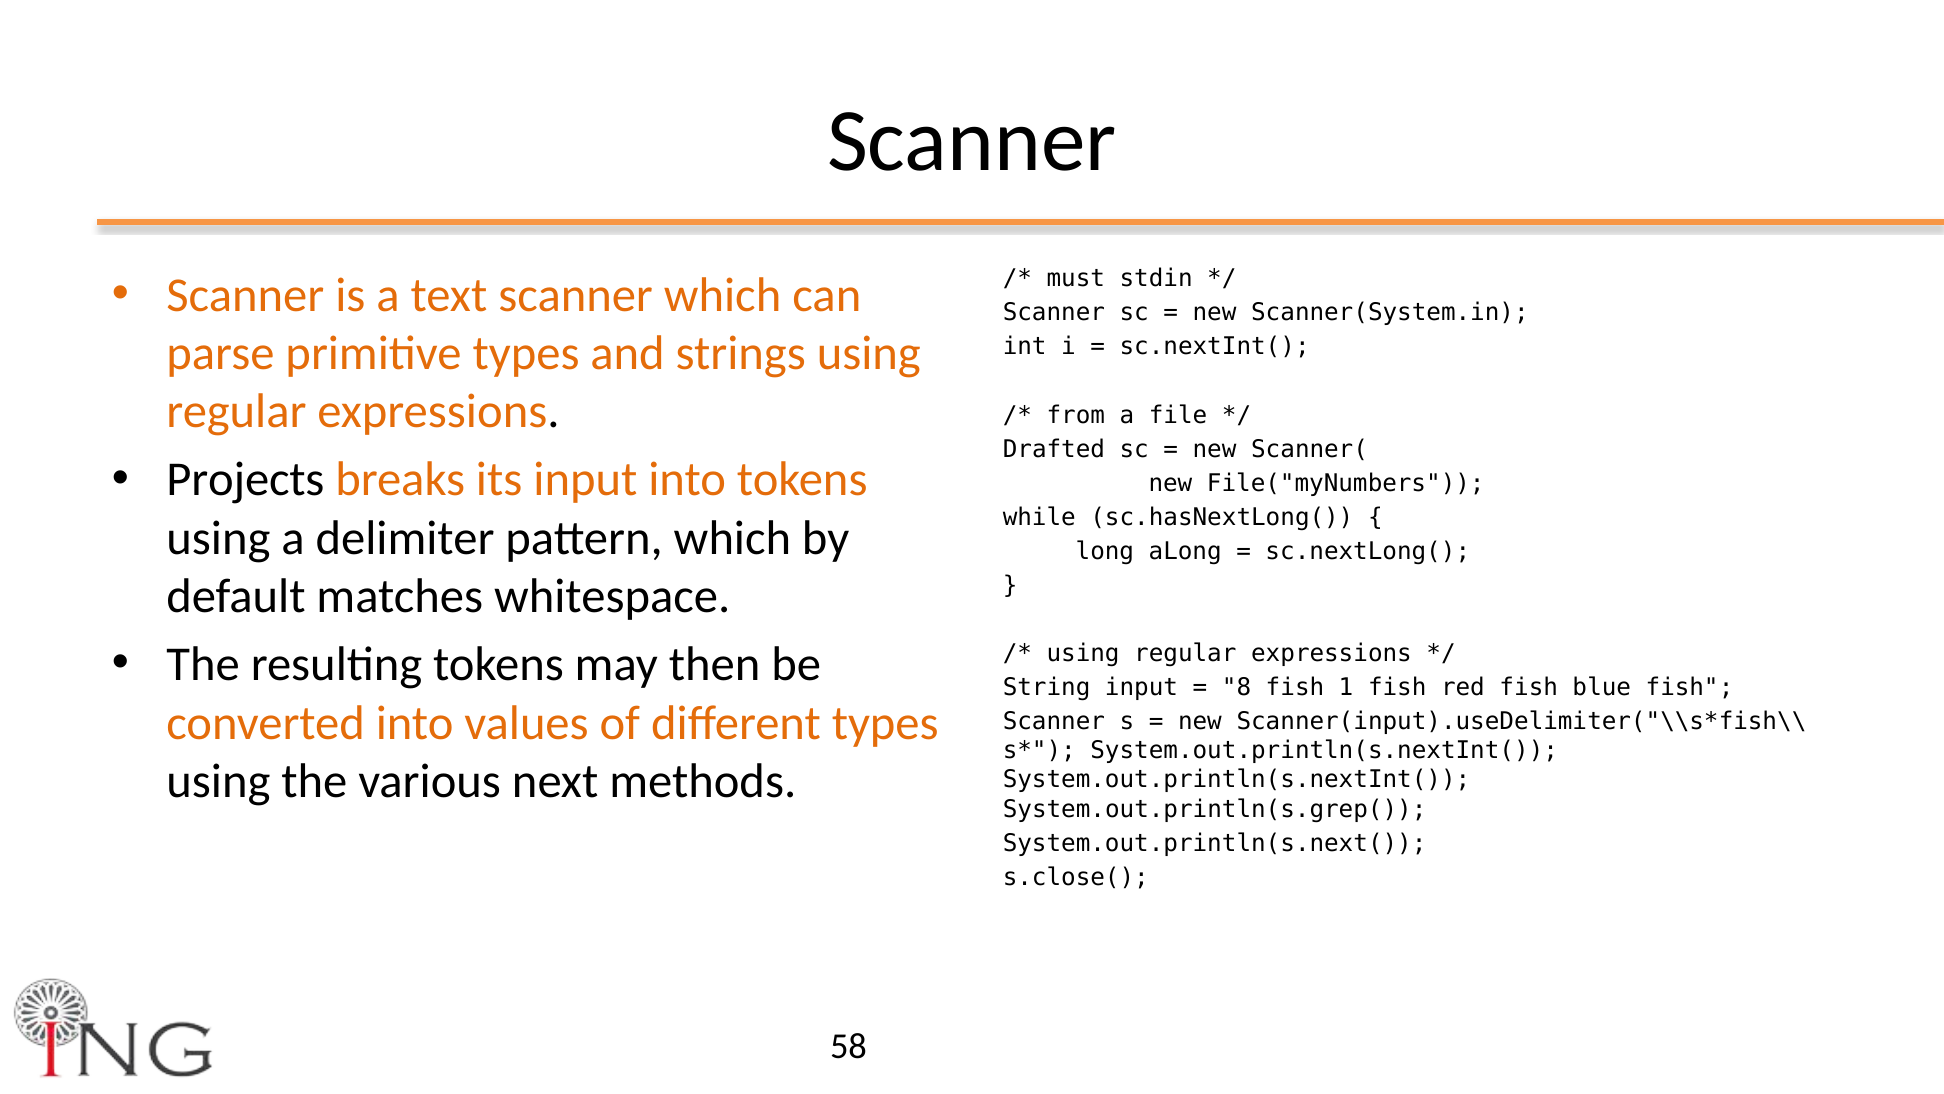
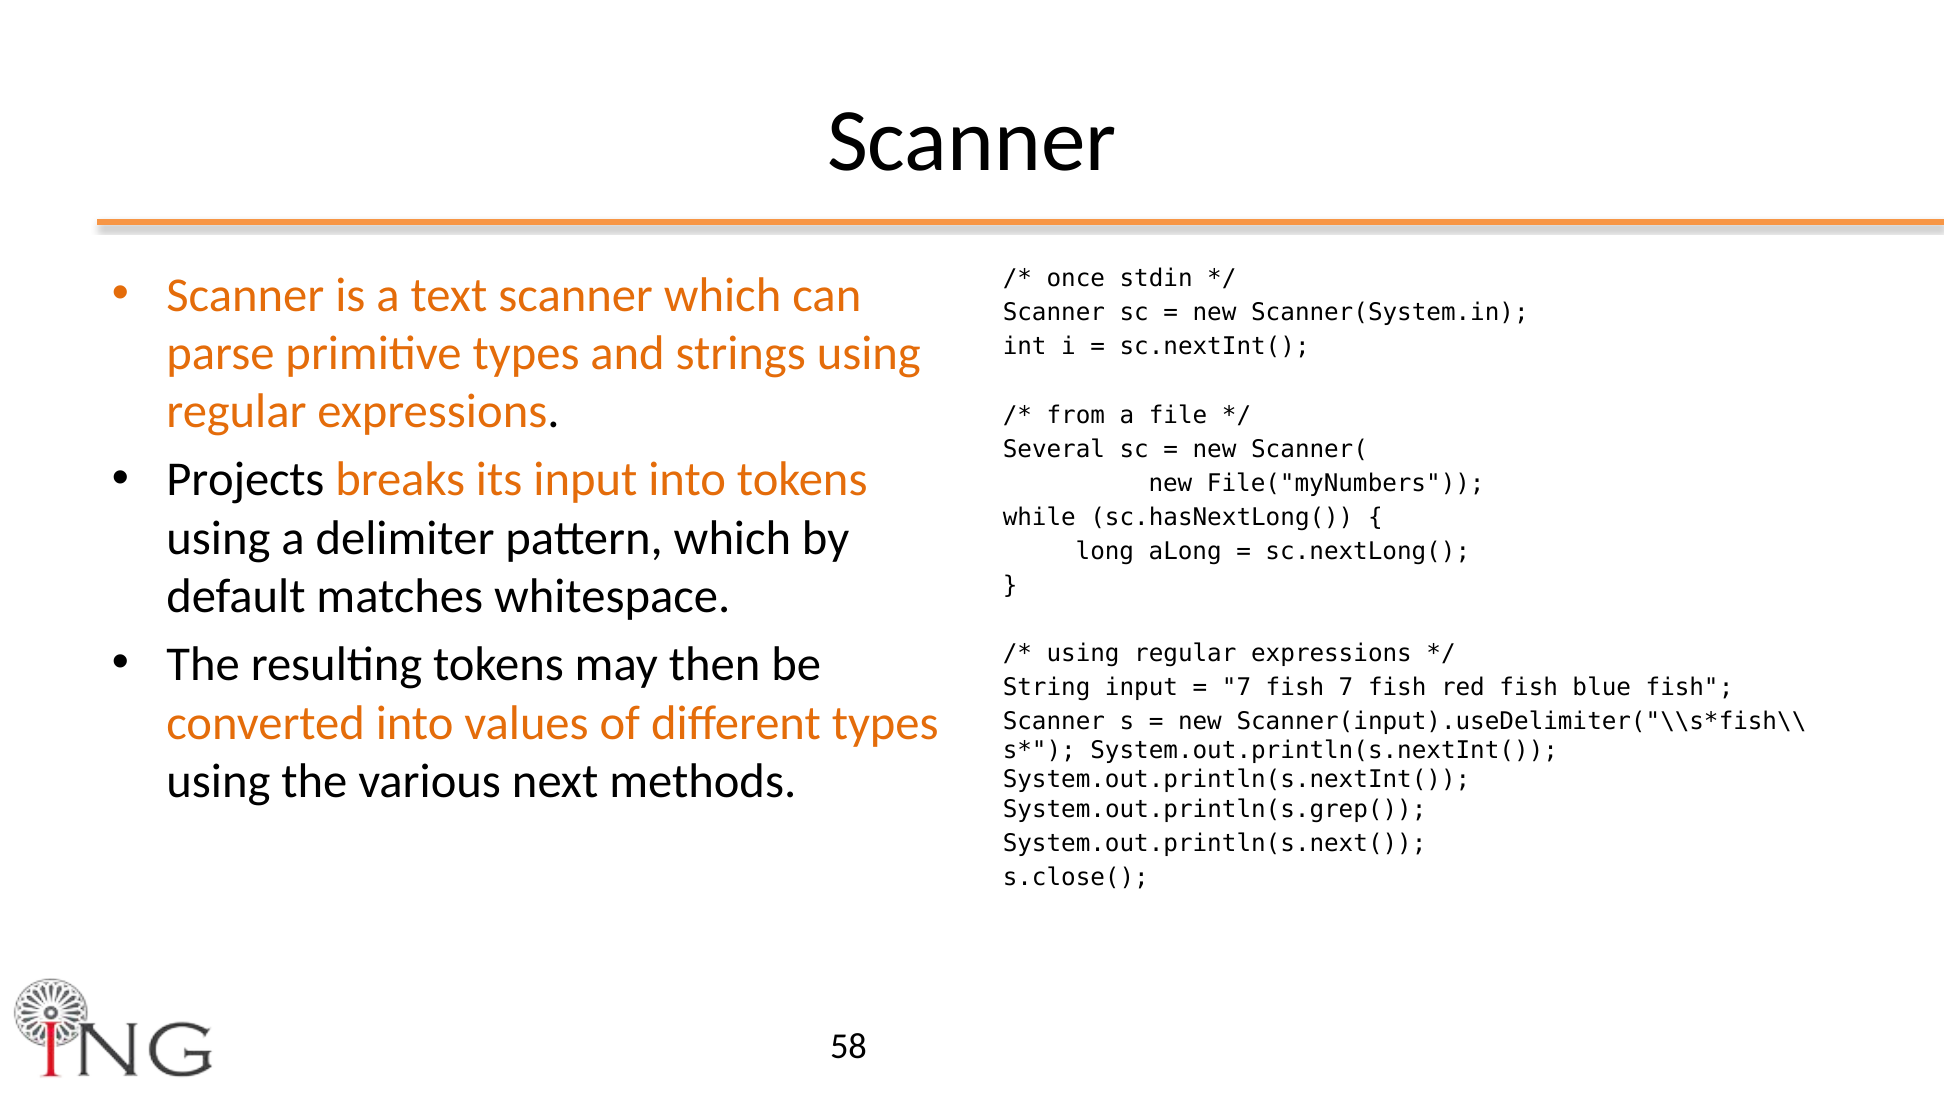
must: must -> once (1076, 279)
Drafted: Drafted -> Several (1054, 449)
8: 8 -> 7 (1237, 687)
fish 1: 1 -> 7 (1346, 687)
